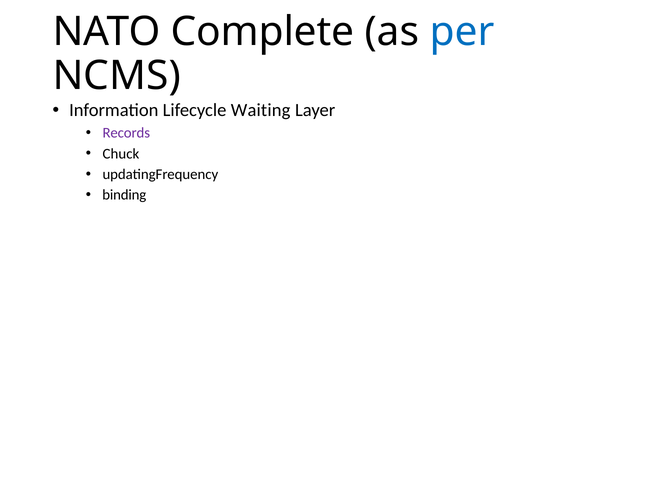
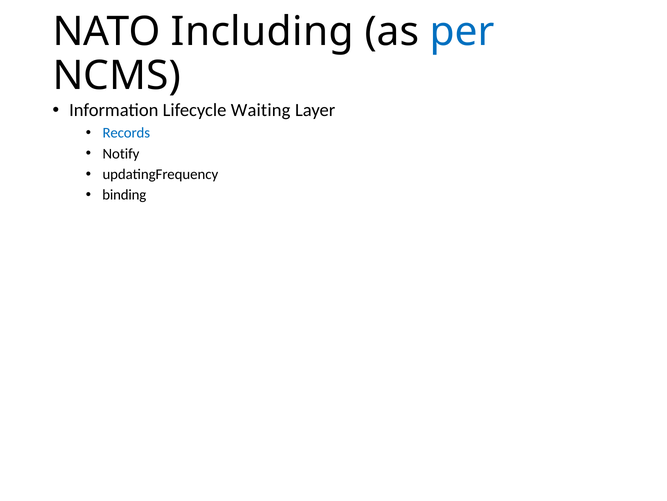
Complete: Complete -> Including (262, 32)
Records colour: purple -> blue (126, 133)
Chuck: Chuck -> Notify (121, 153)
